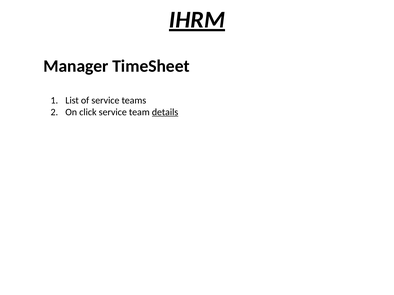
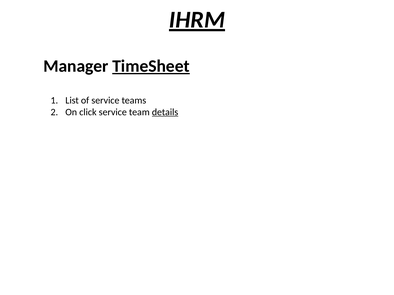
TimeSheet underline: none -> present (151, 66)
